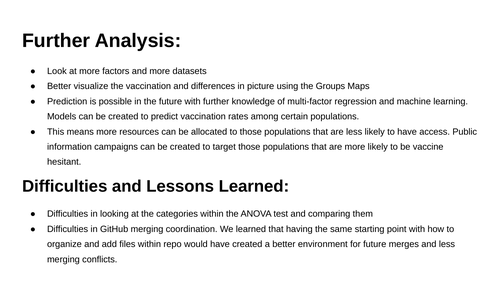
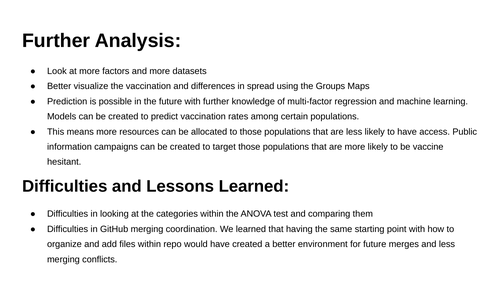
picture: picture -> spread (261, 86)
